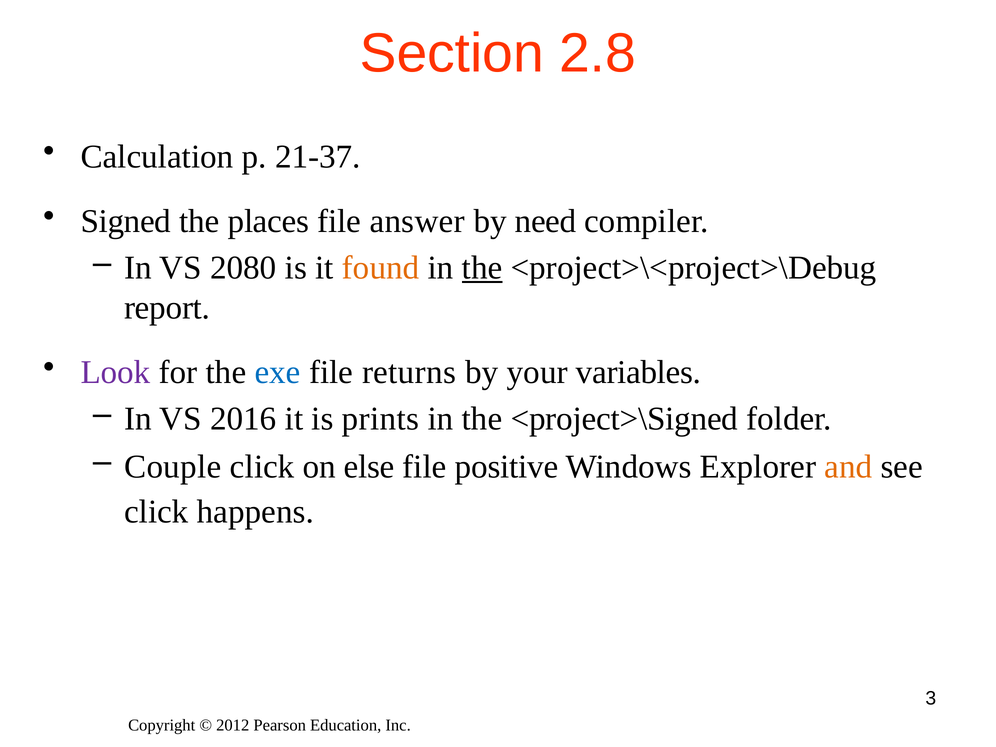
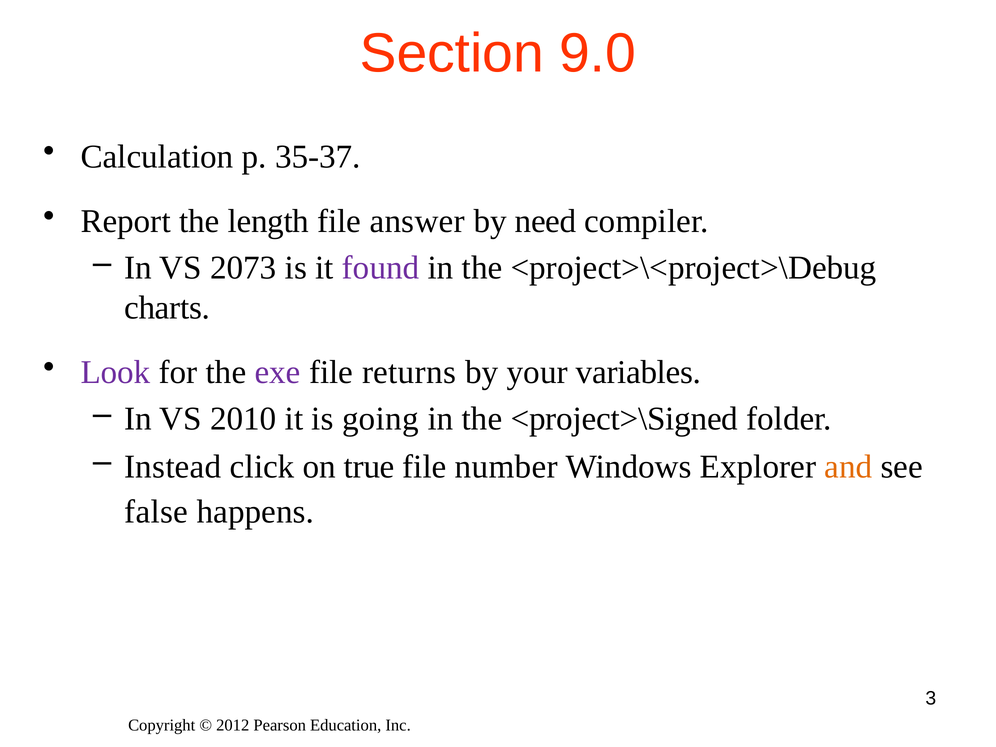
2.8: 2.8 -> 9.0 (598, 54)
21-37: 21-37 -> 35-37 (318, 157)
Signed: Signed -> Report (126, 221)
places: places -> length (268, 221)
2080: 2080 -> 2073 (243, 268)
found colour: orange -> purple (381, 268)
the underline: present -> none (482, 268)
report: report -> charts (167, 308)
exe colour: blue -> purple (278, 373)
2016: 2016 -> 2010 (243, 419)
prints: prints -> going (380, 419)
Couple: Couple -> Instead (173, 467)
else: else -> true (369, 467)
positive: positive -> number (506, 467)
click: click -> false (156, 512)
